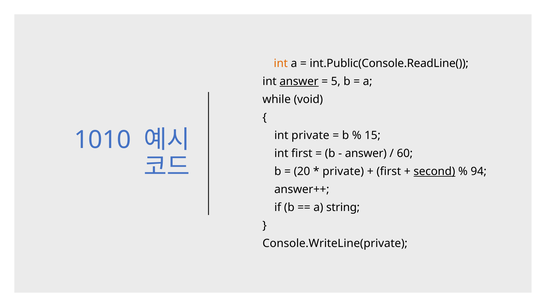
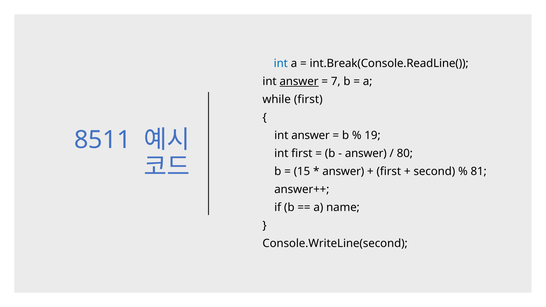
int colour: orange -> blue (281, 64)
int.Public(Console.ReadLine(: int.Public(Console.ReadLine( -> int.Break(Console.ReadLine( (389, 64)
5: 5 -> 7 (336, 82)
while void: void -> first (308, 100)
private: private -> answer (311, 135)
15: 15 -> 19 (372, 135)
1010: 1010 -> 8511 (103, 140)
60: 60 -> 80 (405, 153)
20: 20 -> 15 (302, 171)
private: private -> answer (343, 171)
second underline: present -> none (434, 171)
94: 94 -> 81 (479, 171)
string: string -> name (343, 207)
Console.WriteLine(private: Console.WriteLine(private -> Console.WriteLine(second (335, 243)
